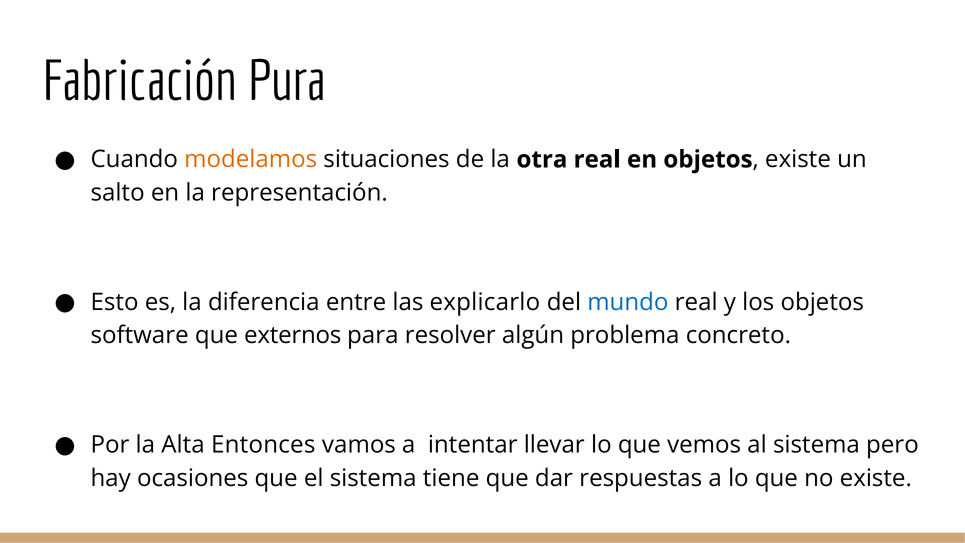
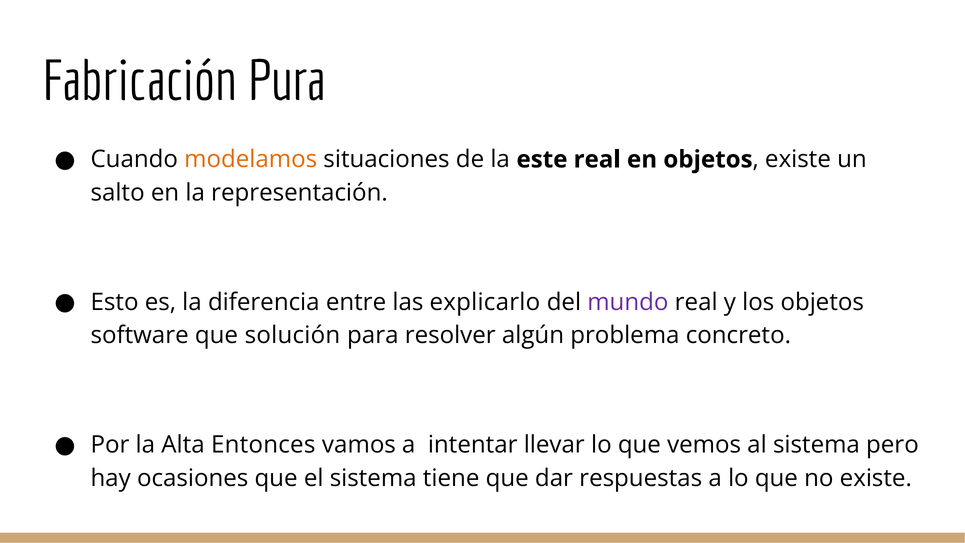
otra: otra -> este (542, 159)
mundo colour: blue -> purple (628, 302)
externos: externos -> solución (292, 335)
